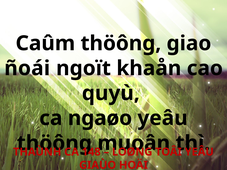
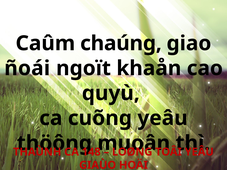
Caûm thöông: thöông -> chaúng (121, 43)
ngaøo: ngaøo -> cuõng (100, 118)
